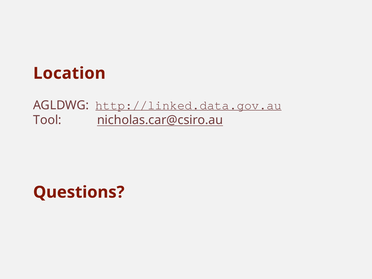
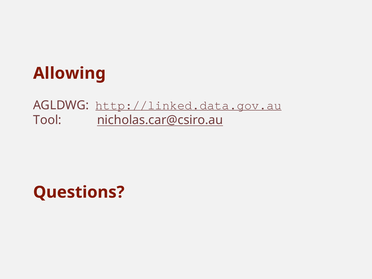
Location: Location -> Allowing (69, 73)
